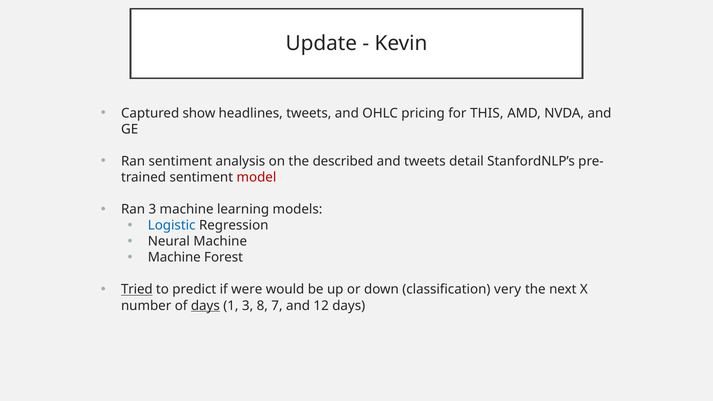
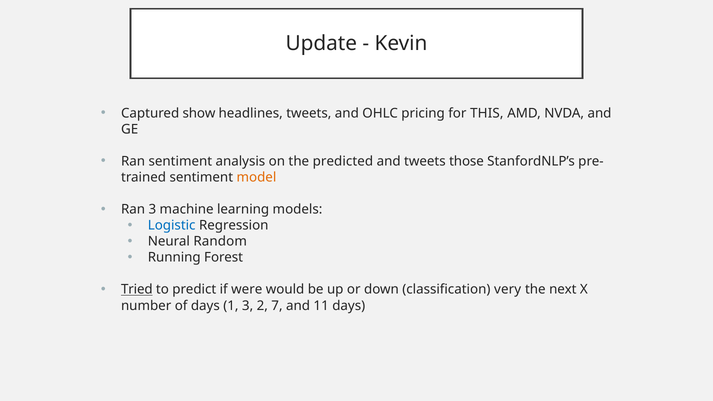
described: described -> predicted (343, 161)
detail: detail -> those (466, 161)
model colour: red -> orange (256, 177)
Neural Machine: Machine -> Random (220, 241)
Machine: Machine -> Running (174, 258)
days underline: present -> none (205, 306)
8: 8 -> 2 (262, 306)
12: 12 -> 11 (321, 306)
